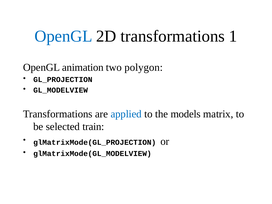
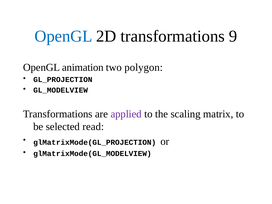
1: 1 -> 9 (233, 36)
applied colour: blue -> purple (126, 114)
models: models -> scaling (186, 114)
train: train -> read (93, 127)
